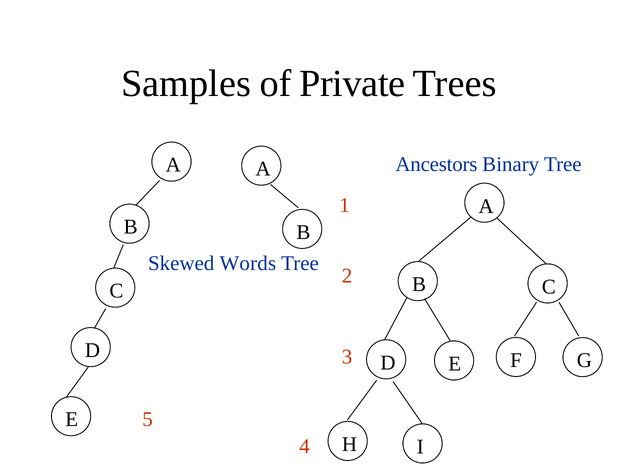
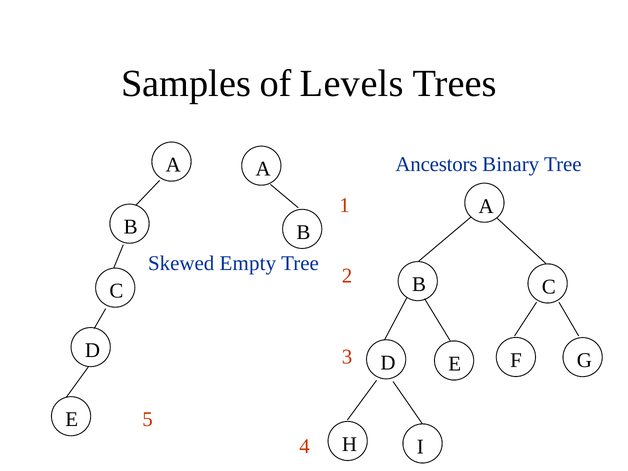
Private: Private -> Levels (352, 84)
Words: Words -> Empty (248, 263)
